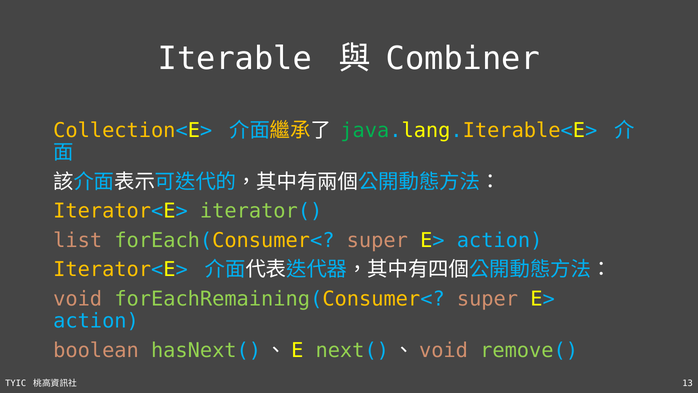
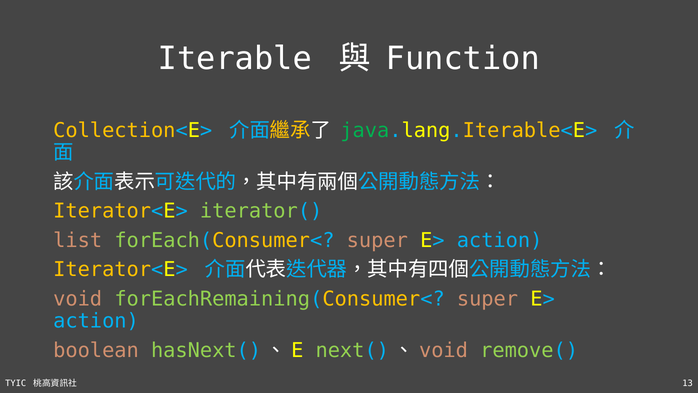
Combiner: Combiner -> Function (463, 59)
